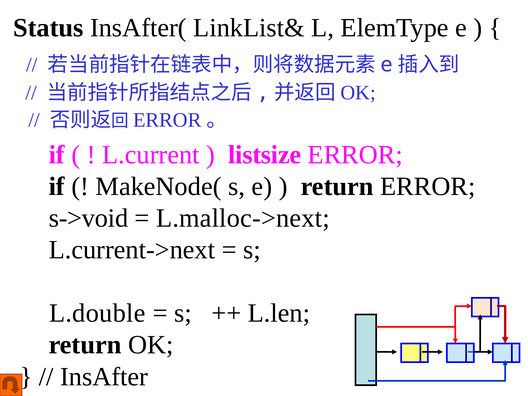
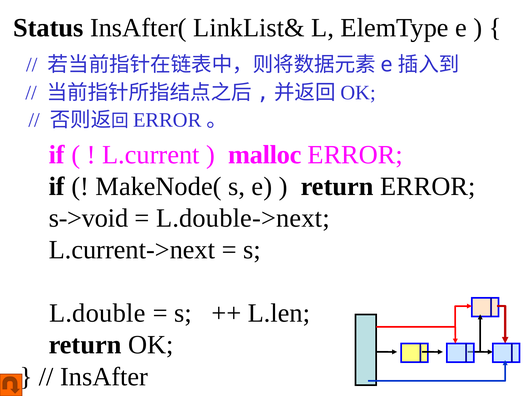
listsize: listsize -> malloc (265, 155)
L.malloc->next: L.malloc->next -> L.double->next (243, 218)
